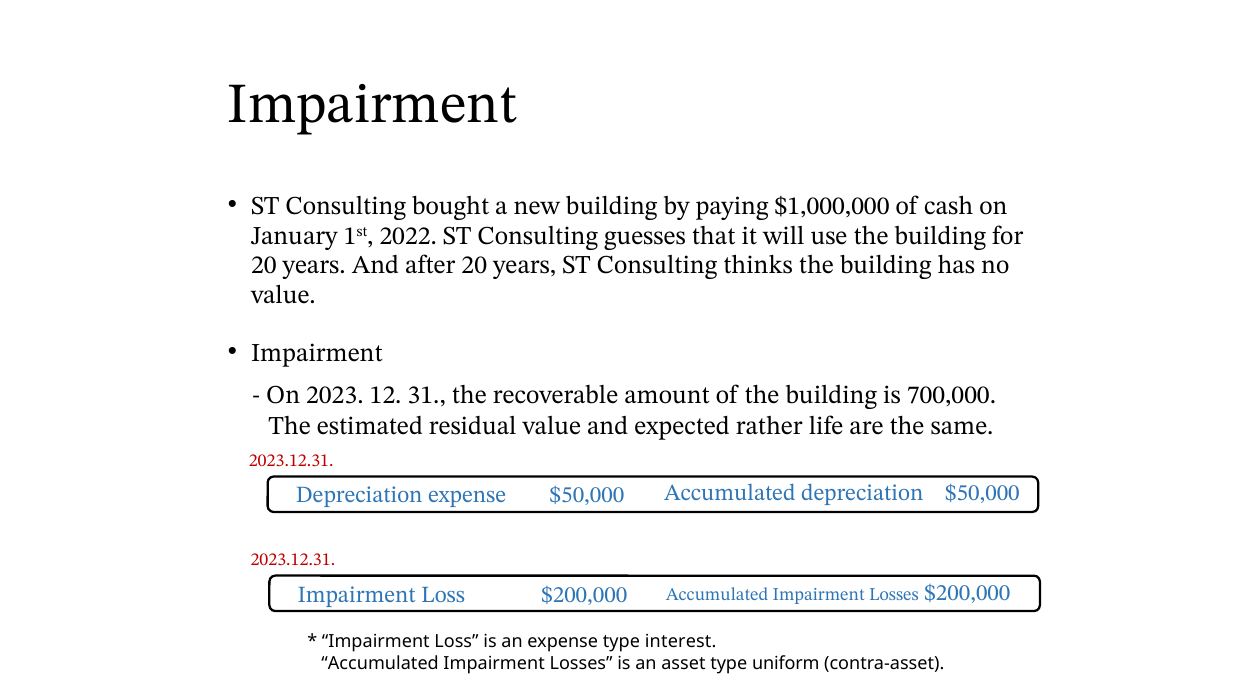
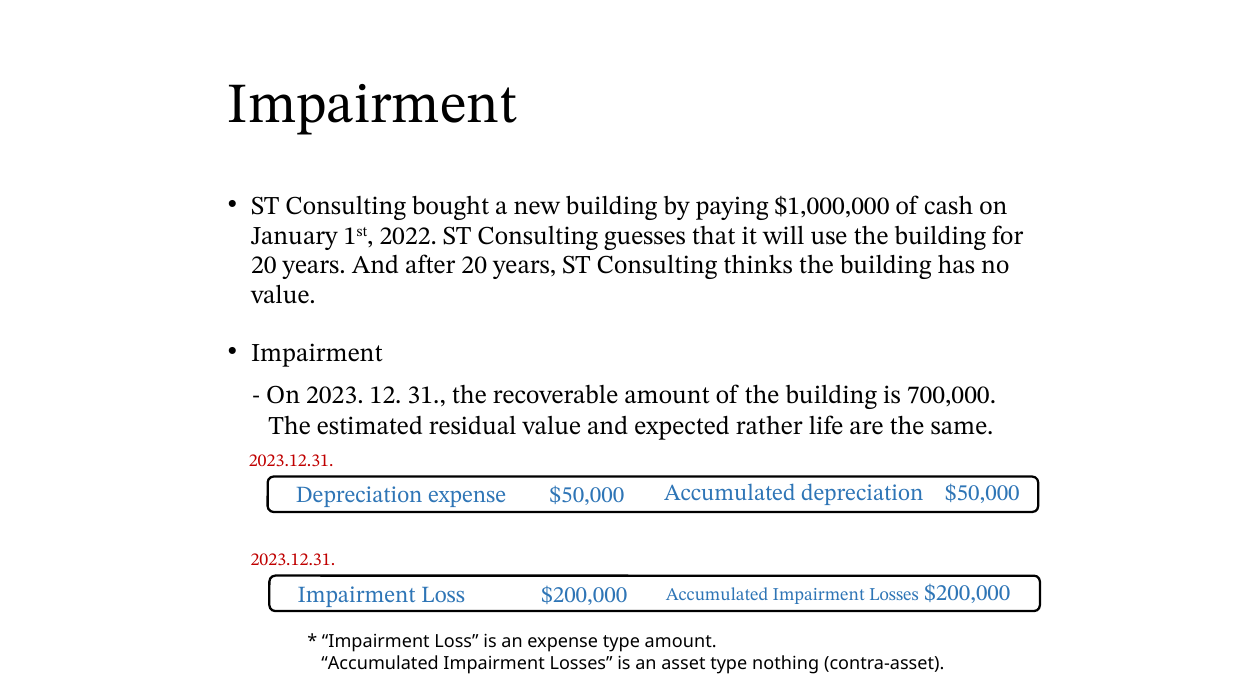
type interest: interest -> amount (681, 642)
uniform: uniform -> nothing (786, 664)
